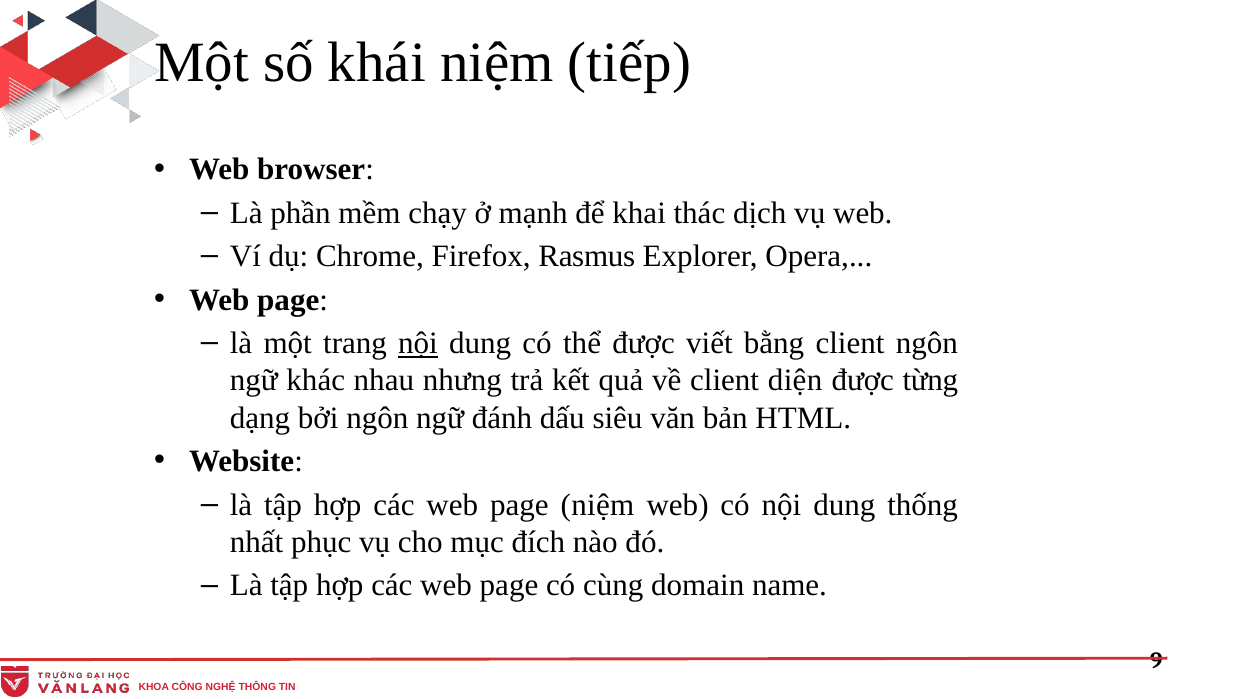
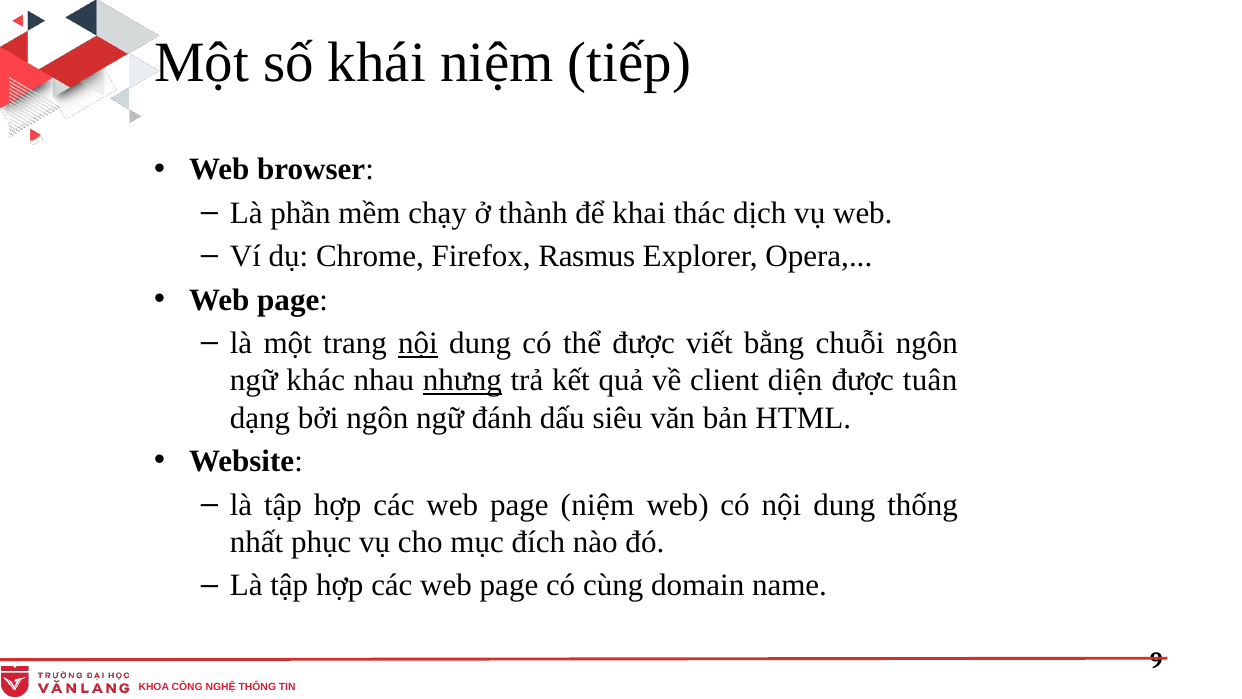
mạnh: mạnh -> thành (533, 213)
bằng client: client -> chuỗi (850, 343)
nhưng underline: none -> present (462, 380)
từng: từng -> tuân (930, 380)
